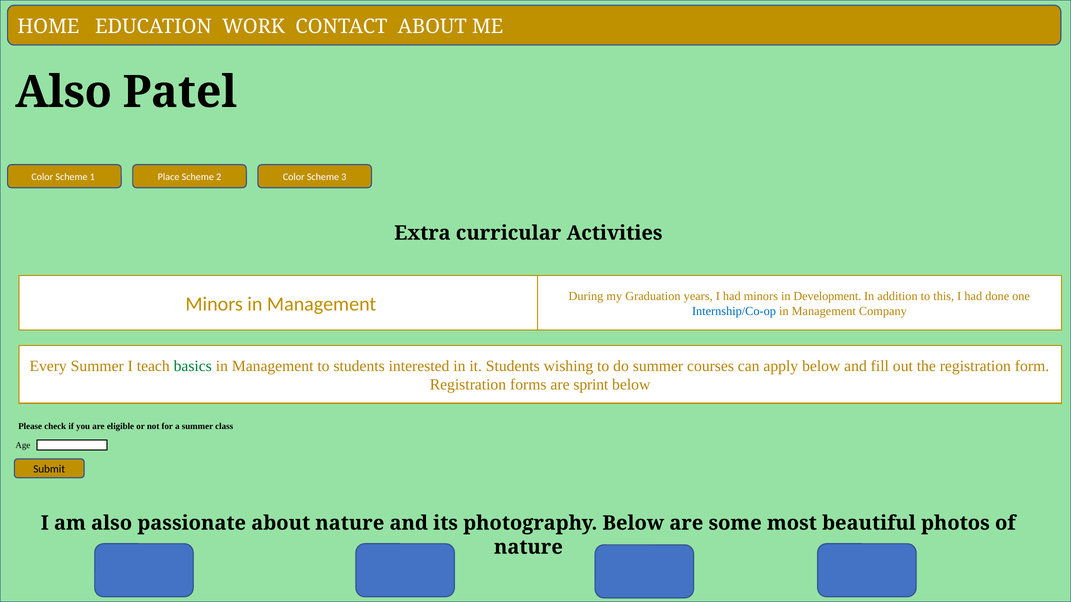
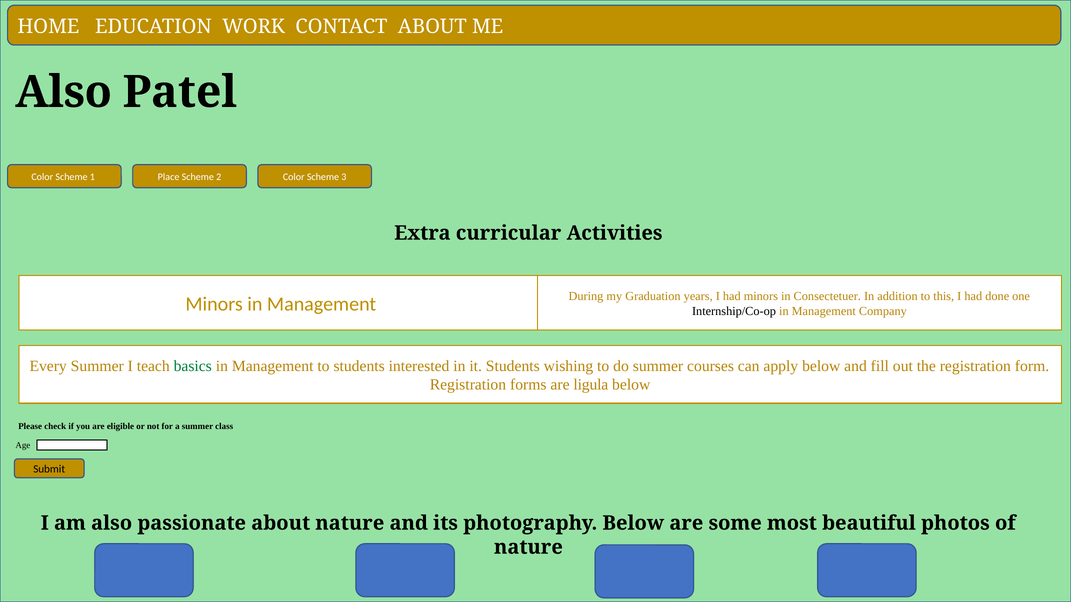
Development: Development -> Consectetuer (827, 297)
Internship/Co-op colour: blue -> black (734, 311)
sprint: sprint -> ligula (591, 385)
